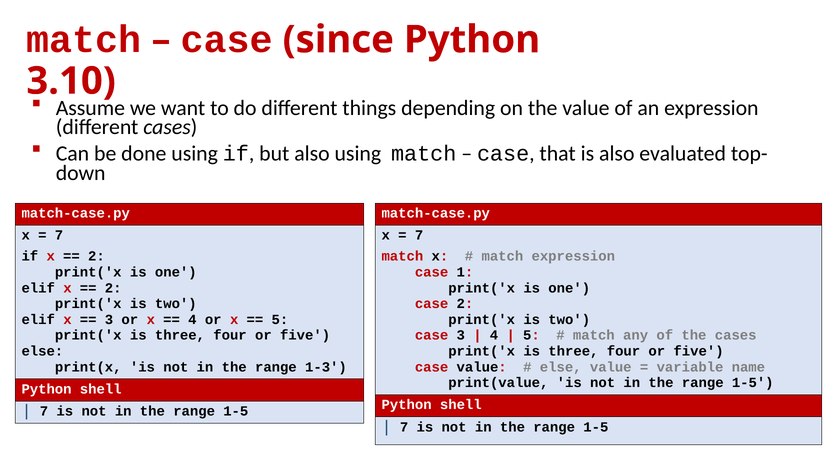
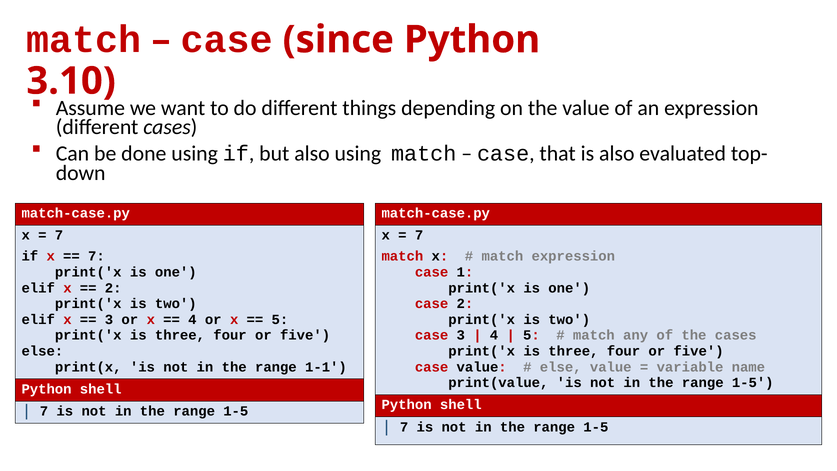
2: 2 -> 7 (96, 256)
1-3: 1-3 -> 1-1 (326, 367)
